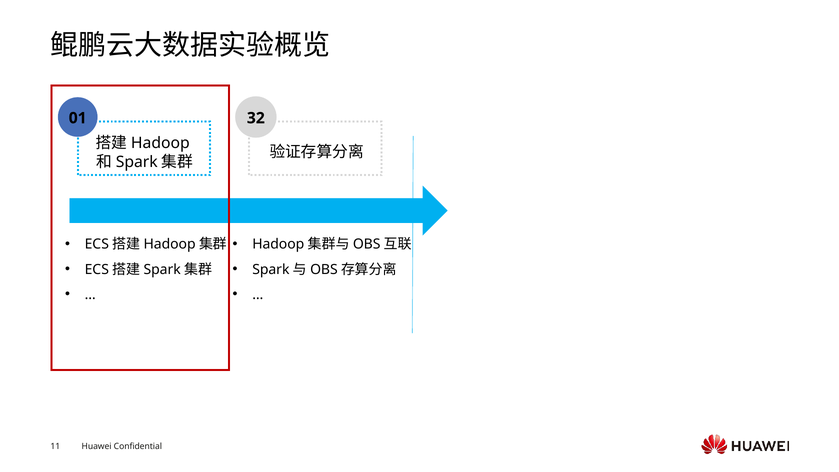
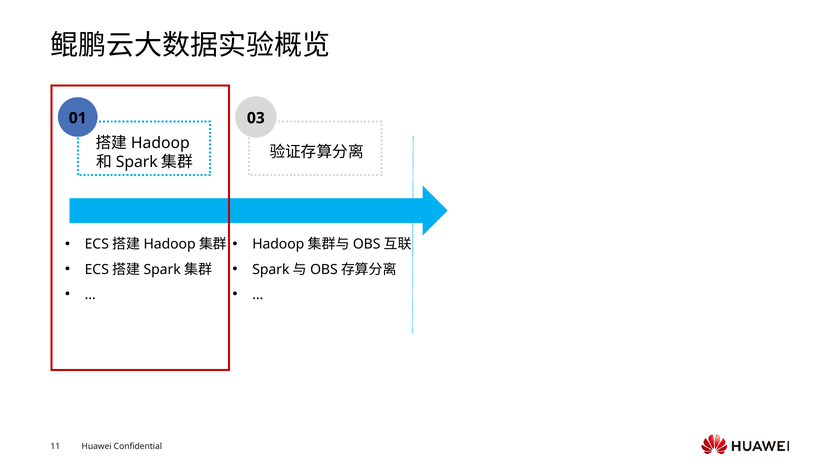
32: 32 -> 03 (256, 118)
